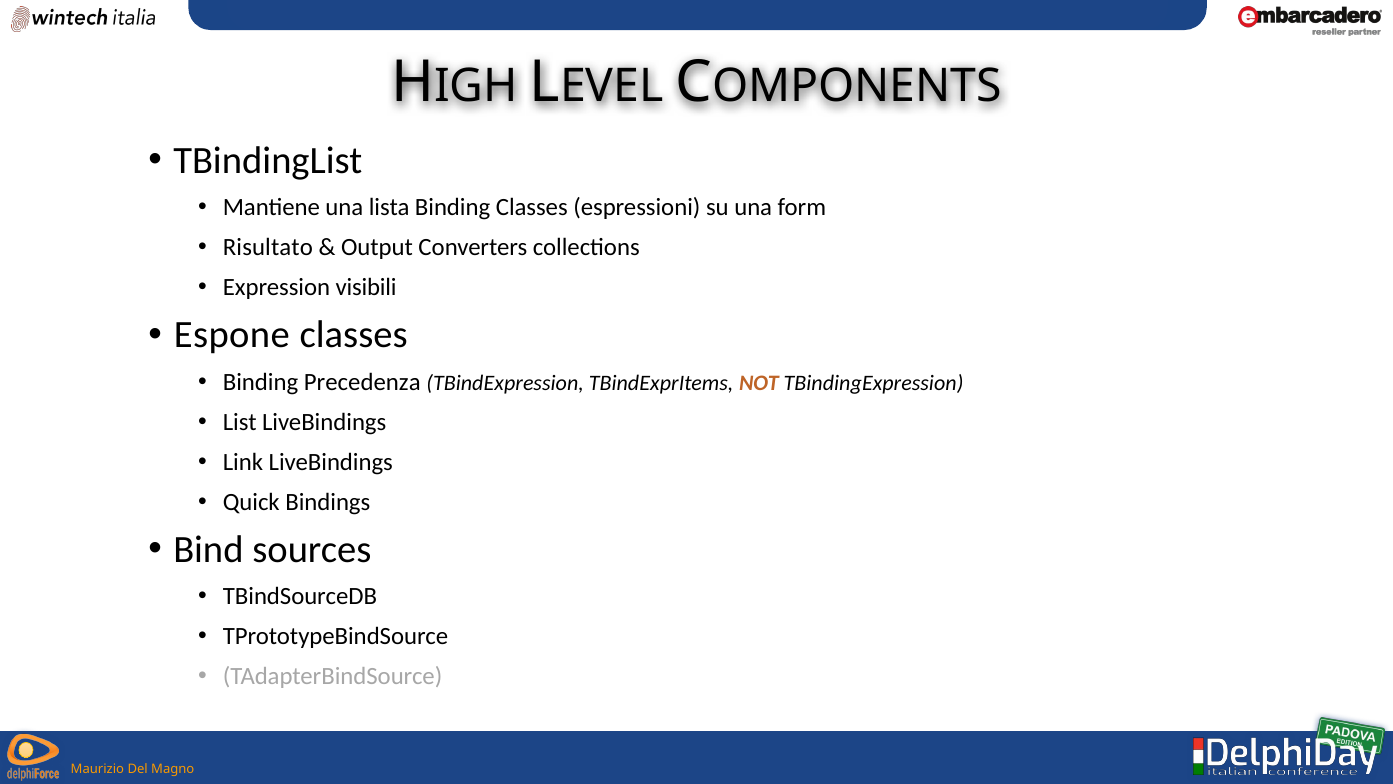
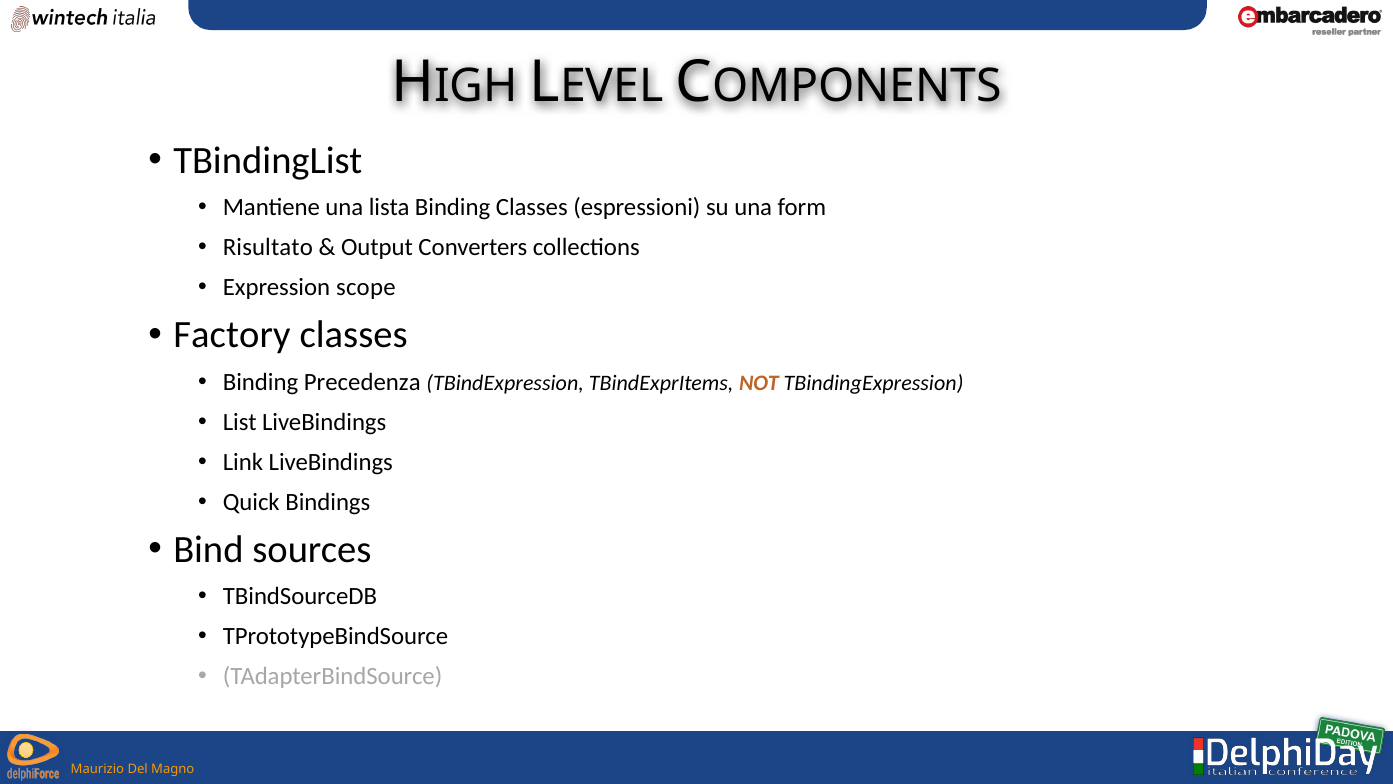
visibili: visibili -> scope (366, 287)
Espone: Espone -> Factory (232, 335)
